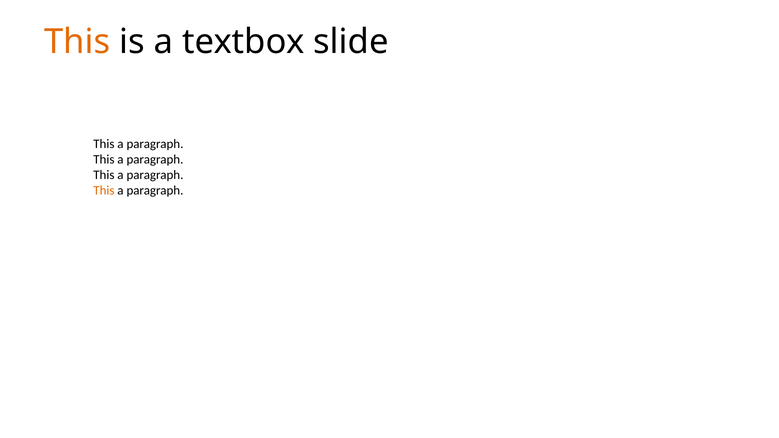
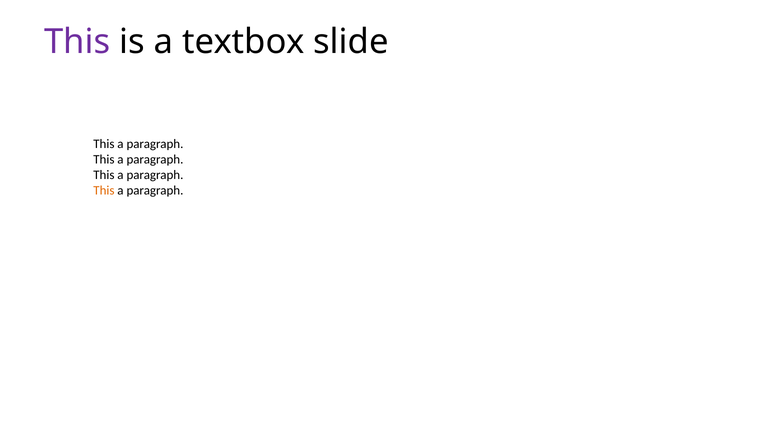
This colour: orange -> purple (77, 42)
